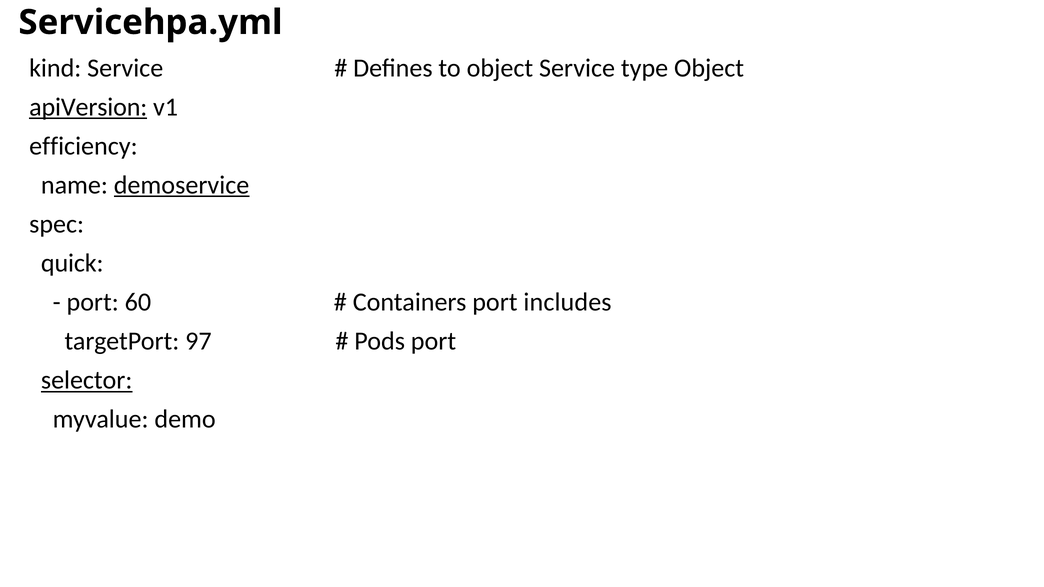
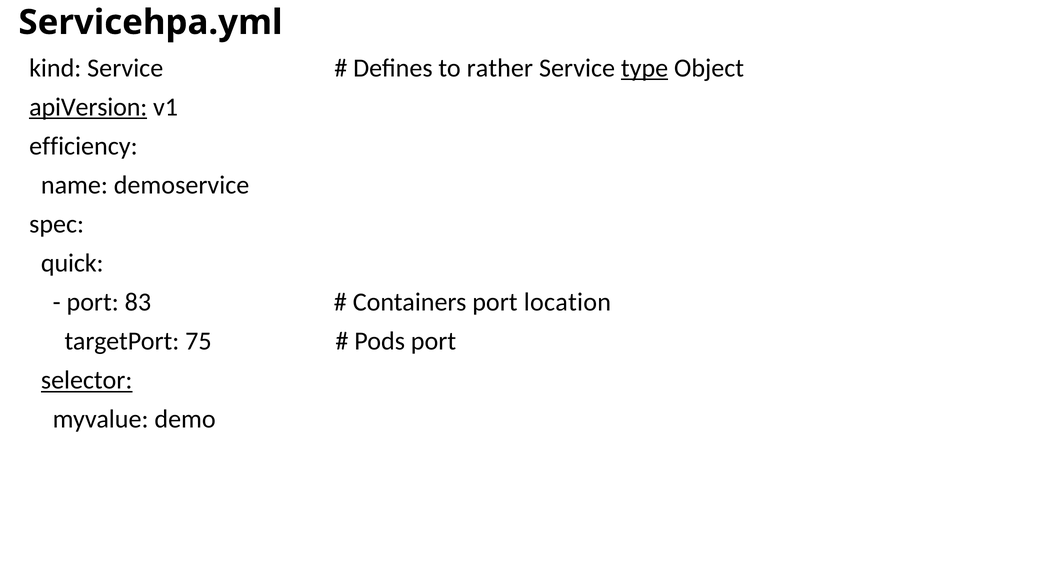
to object: object -> rather (500, 68)
type underline: none -> present (645, 68)
demoservice underline: present -> none (182, 185)
60: 60 -> 83 (138, 302)
includes: includes -> location (567, 302)
97: 97 -> 75 (198, 341)
